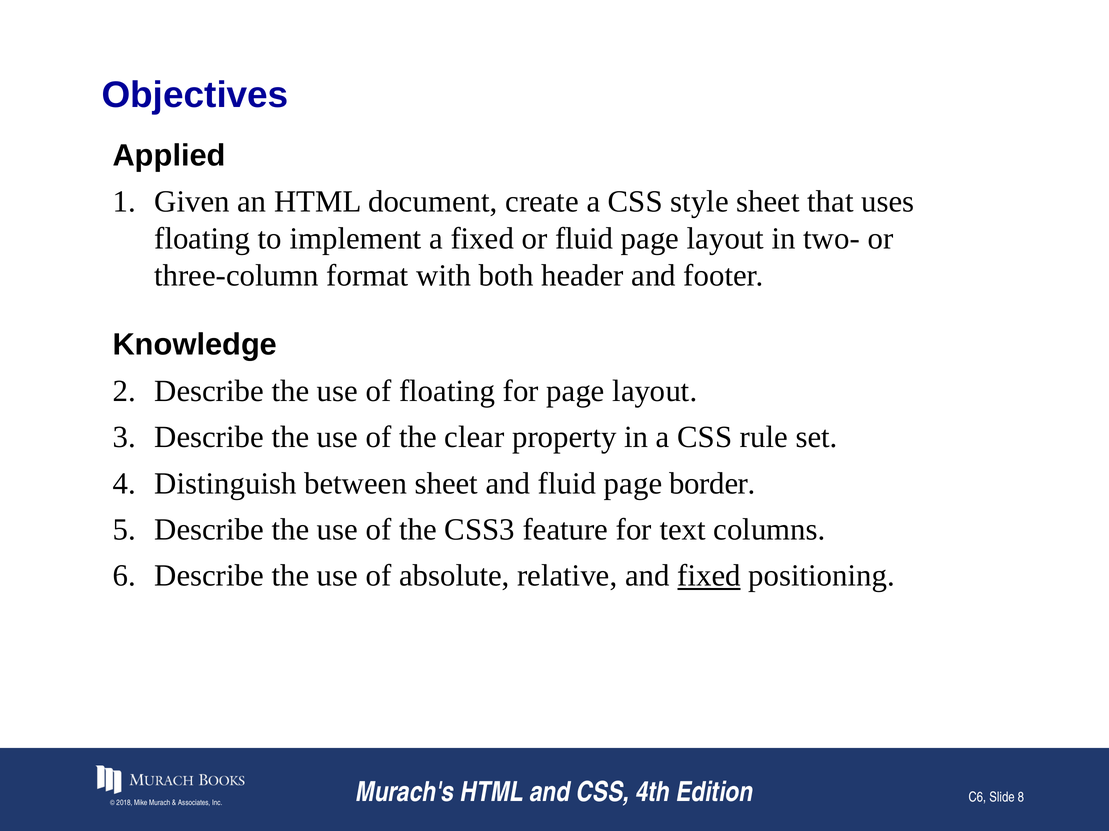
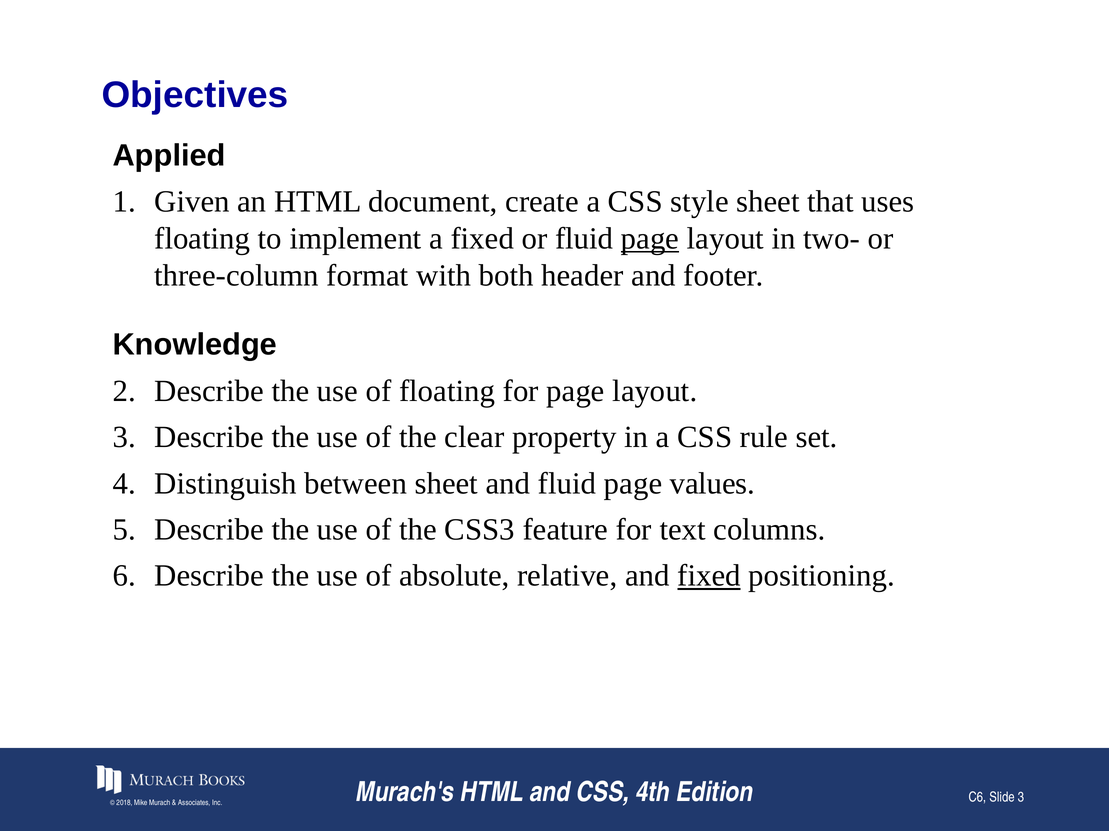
page underline: none -> present (650, 239)
border: border -> values (712, 484)
Slide 8: 8 -> 3 (1021, 798)
